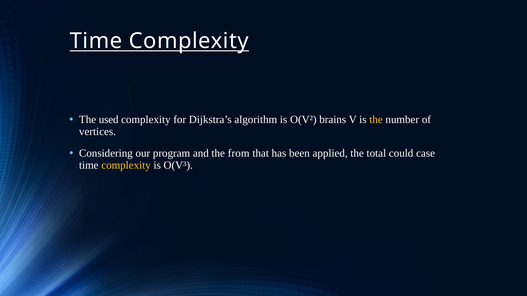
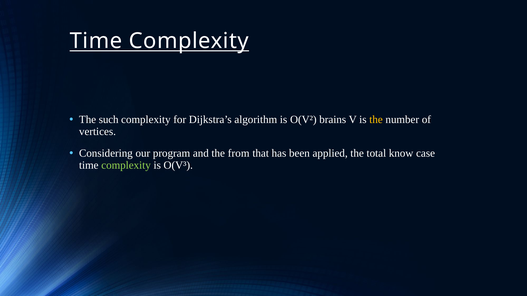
used: used -> such (109, 120)
could: could -> know (401, 154)
complexity colour: yellow -> light green (126, 165)
